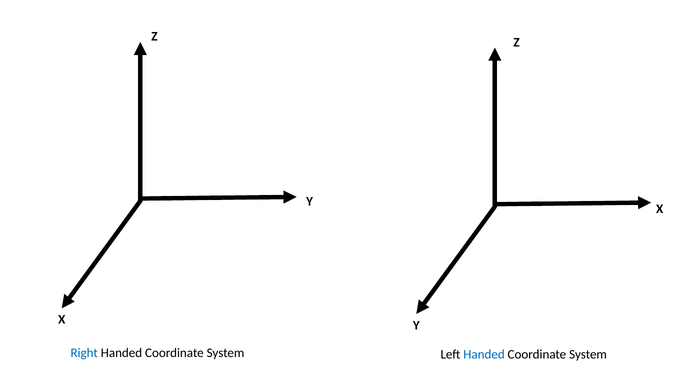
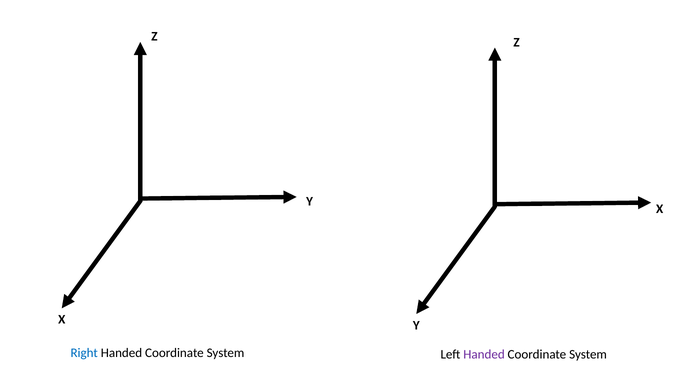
Handed colour: blue -> purple (484, 354)
